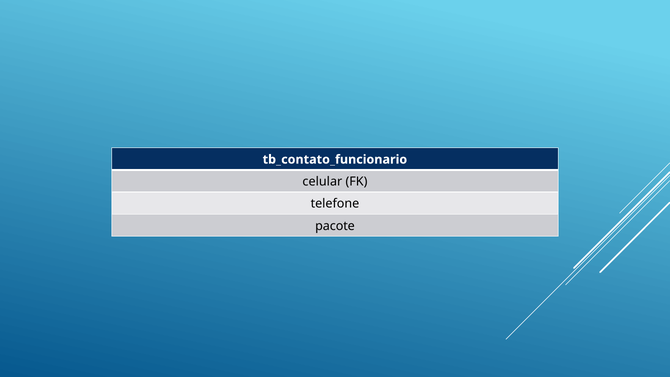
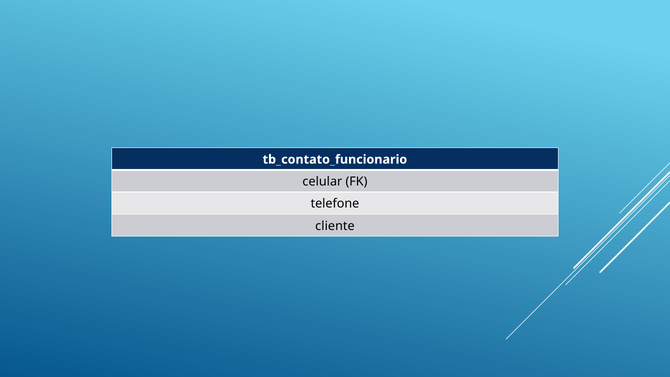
pacote: pacote -> cliente (335, 226)
